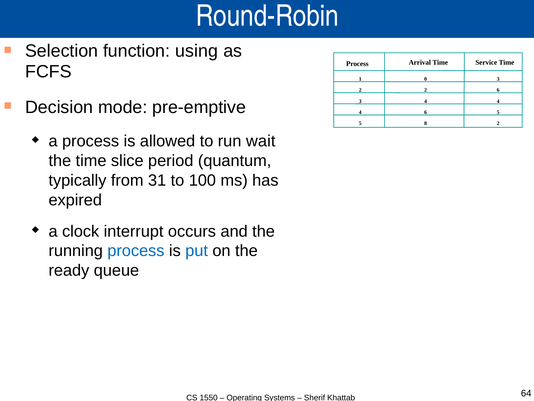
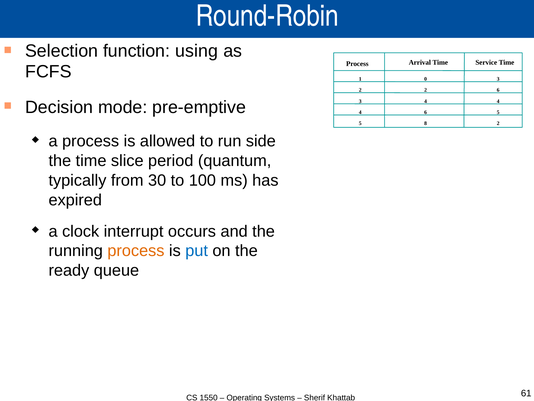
wait: wait -> side (261, 141)
31: 31 -> 30 (157, 180)
process colour: blue -> orange (136, 251)
64: 64 -> 61 (526, 393)
